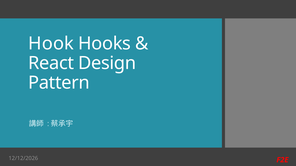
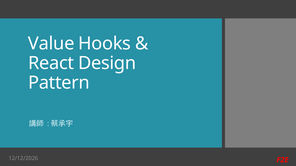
Hook: Hook -> Value (51, 44)
